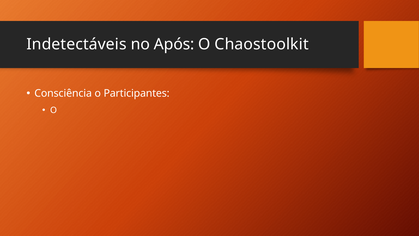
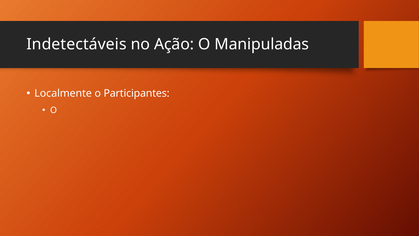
Após: Após -> Ação (174, 44)
Chaostoolkit: Chaostoolkit -> Manipuladas (262, 44)
Consciência: Consciência -> Localmente (63, 93)
